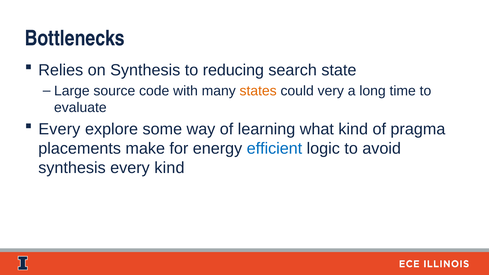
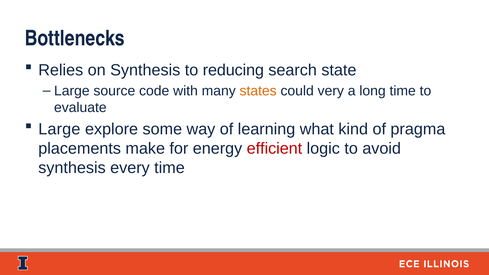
Every: Every -> Large (59, 129)
efficient colour: blue -> red (274, 149)
every kind: kind -> time (170, 168)
